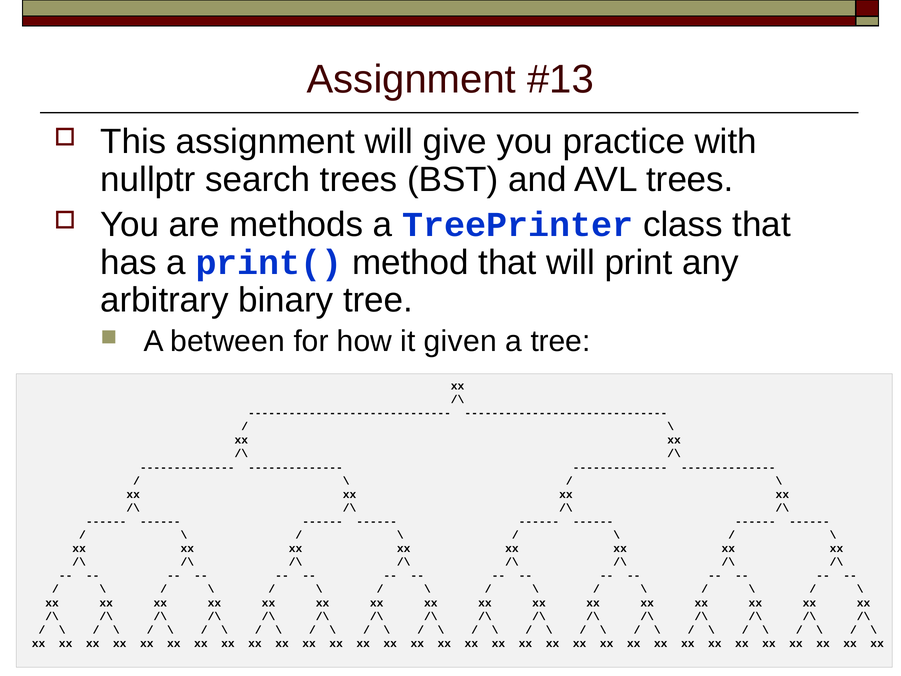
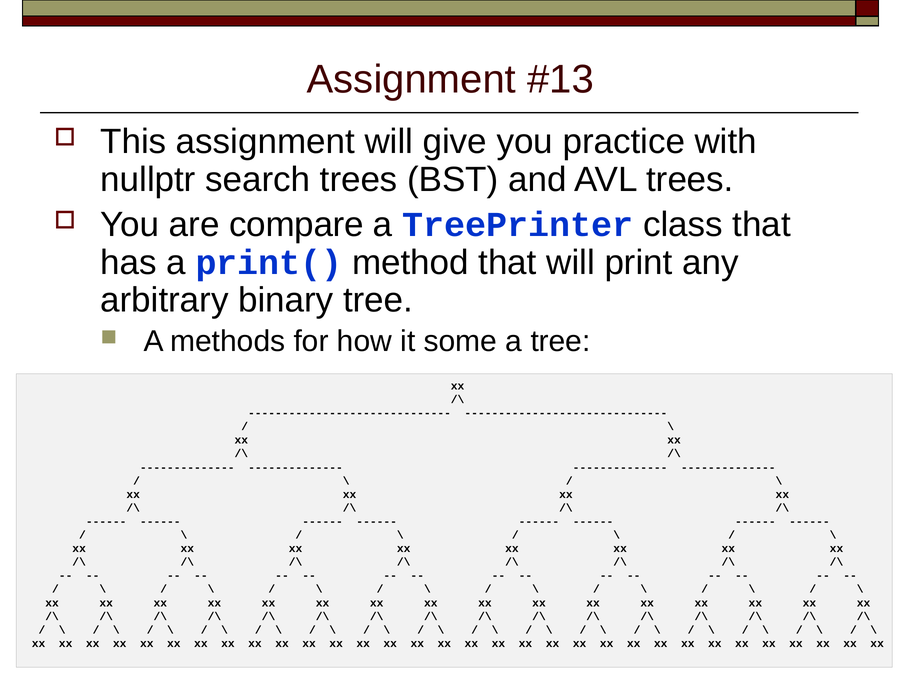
methods: methods -> compare (296, 225)
between: between -> methods (228, 341)
given: given -> some (460, 341)
